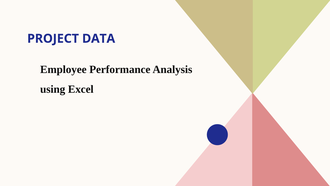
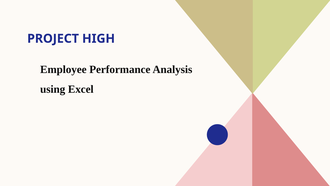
DATA: DATA -> HIGH (99, 39)
